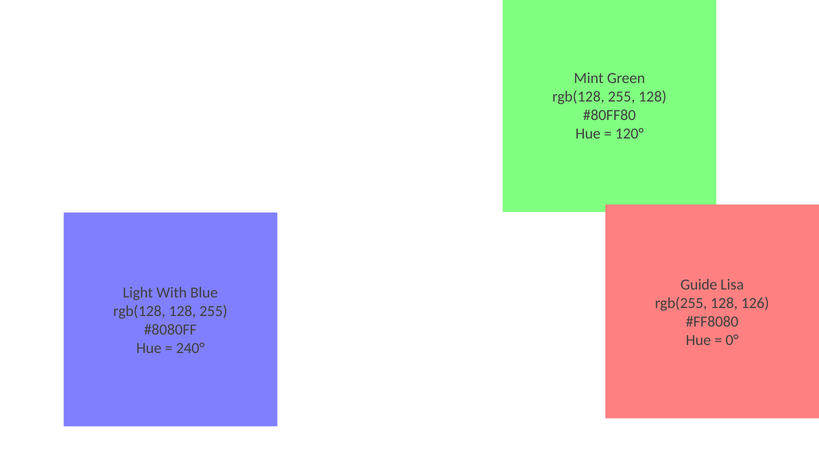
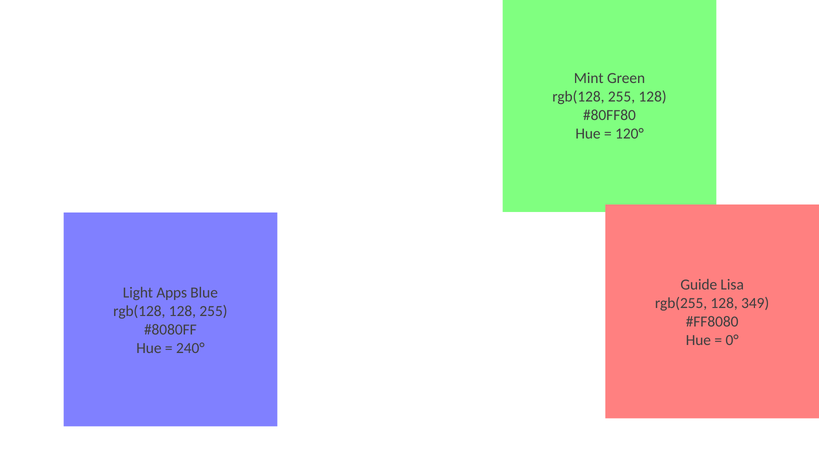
With: With -> Apps (172, 293)
126: 126 -> 349 (755, 303)
